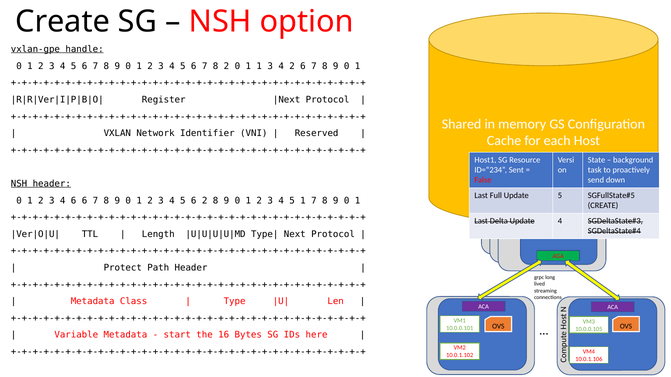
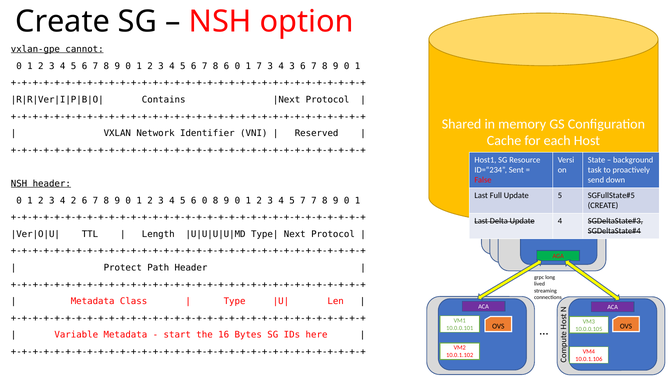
handle: handle -> cannot (85, 49)
8 2: 2 -> 6 (226, 66)
1 1: 1 -> 7 (259, 66)
4 2: 2 -> 3 (292, 66)
Register: Register -> Contains (164, 100)
4 6: 6 -> 2 (74, 201)
5 6 2: 2 -> 0 (205, 201)
5 1: 1 -> 7 (303, 201)
